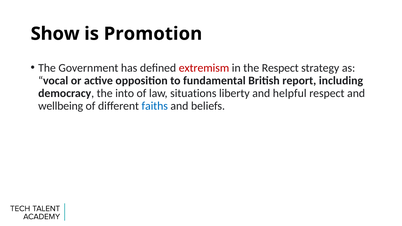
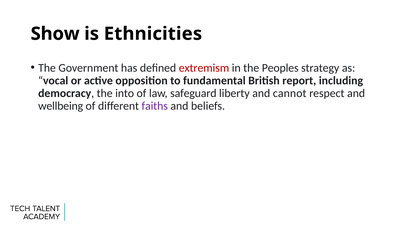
Promotion: Promotion -> Ethnicities (153, 34)
the Respect: Respect -> Peoples (280, 68)
situations: situations -> safeguard (193, 93)
helpful: helpful -> cannot (290, 93)
faiths colour: blue -> purple (155, 106)
